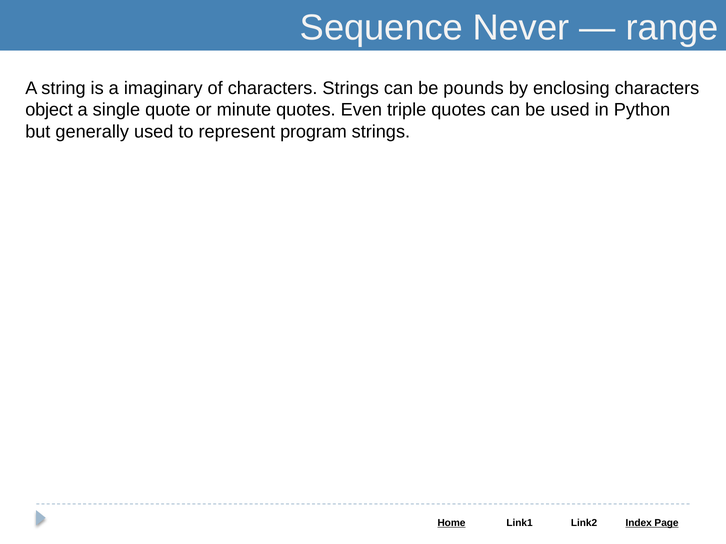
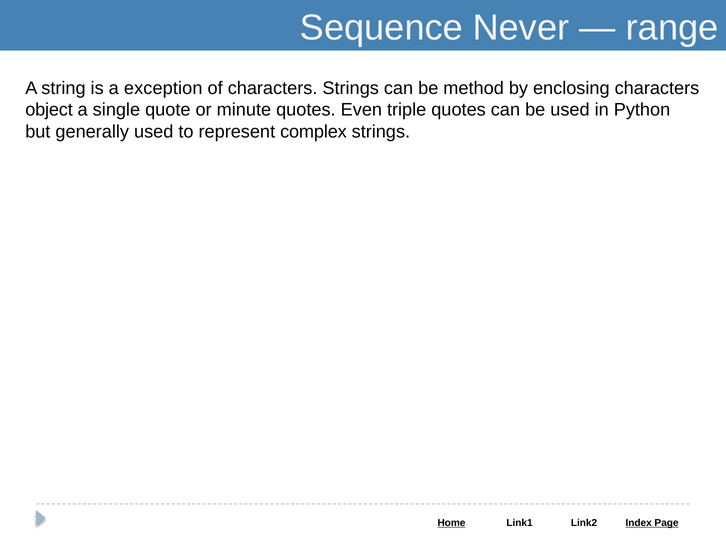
imaginary: imaginary -> exception (163, 88)
pounds: pounds -> method (474, 88)
program: program -> complex (313, 132)
